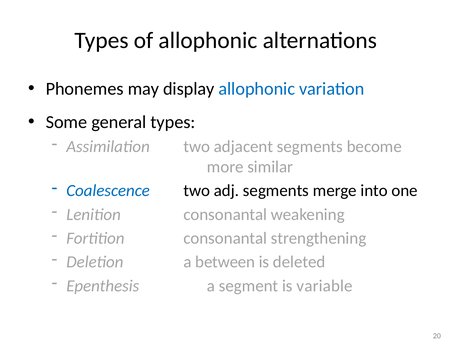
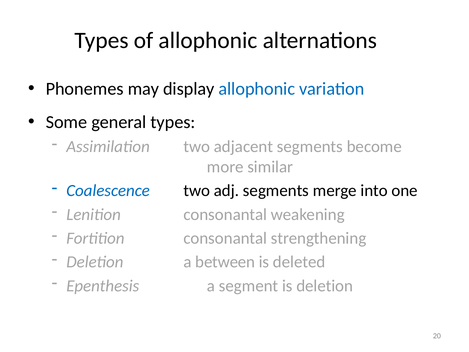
is variable: variable -> deletion (325, 286)
